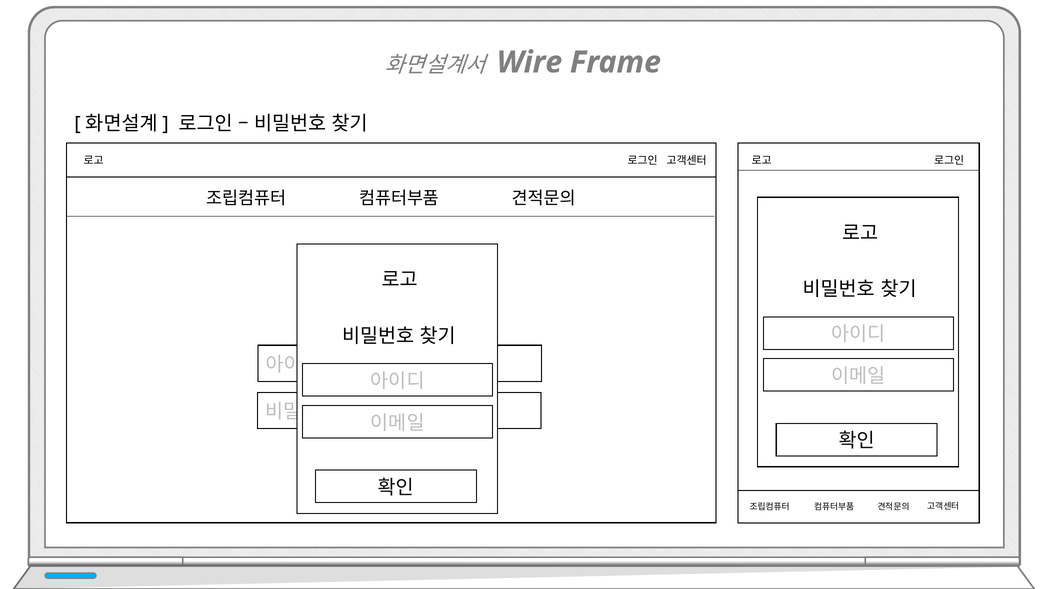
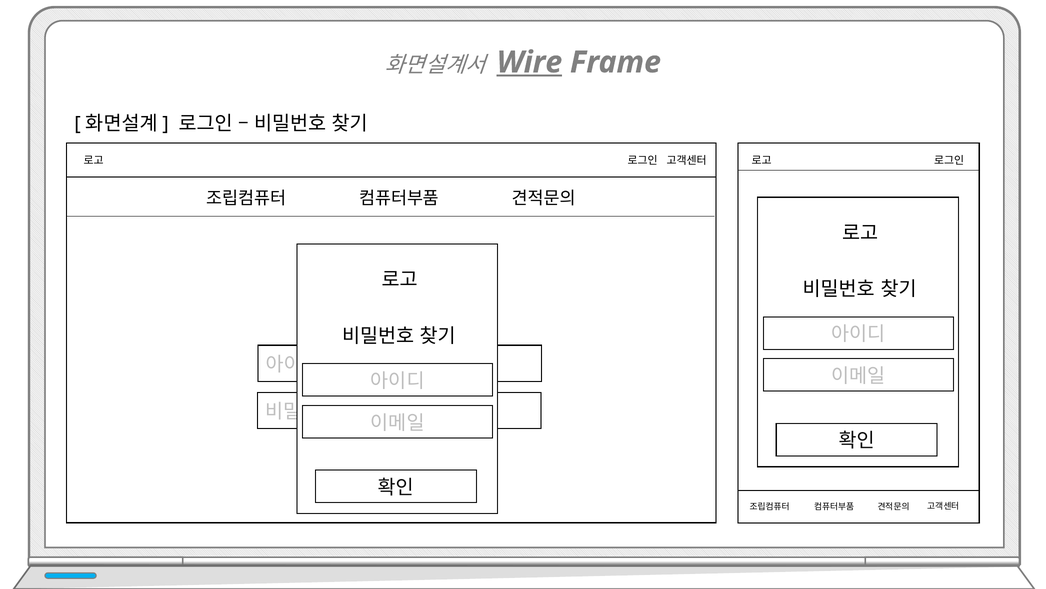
Wire underline: none -> present (529, 62)
